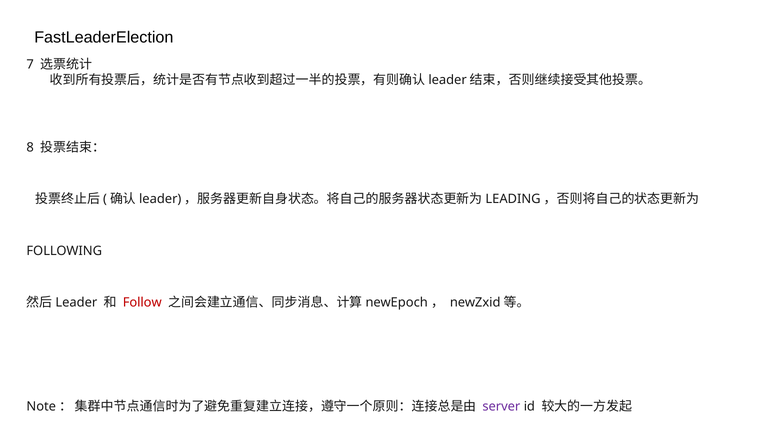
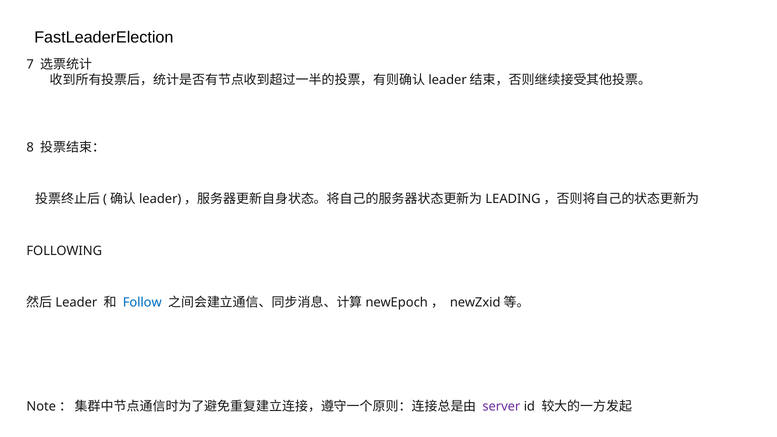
Follow colour: red -> blue (142, 303)
